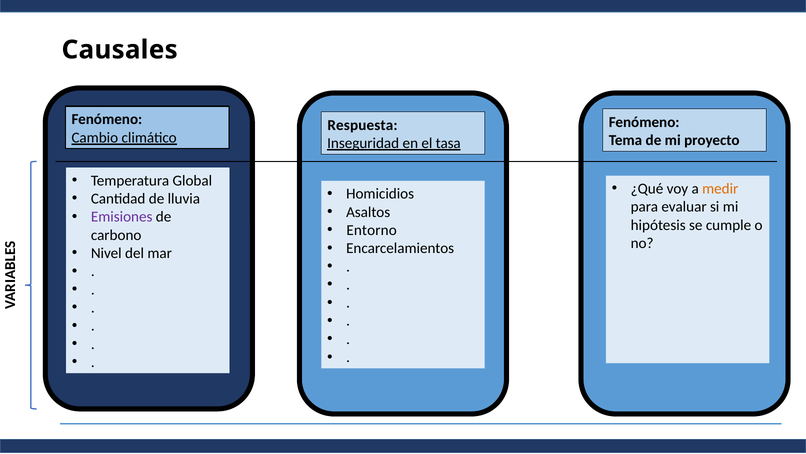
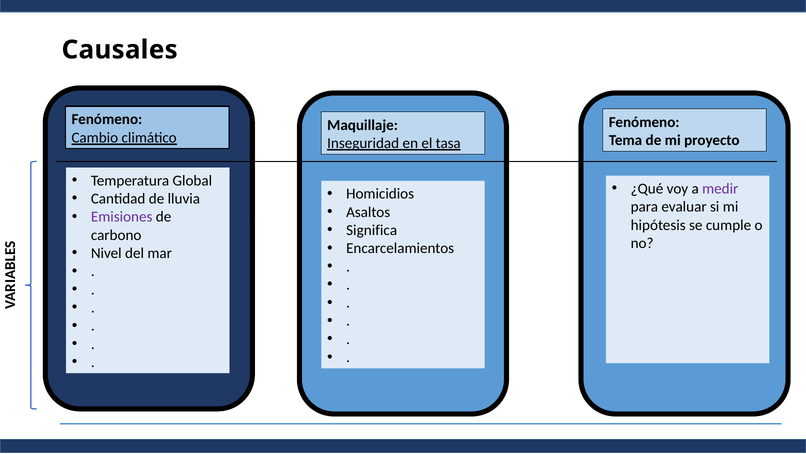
Respuesta: Respuesta -> Maquillaje (363, 125)
medir colour: orange -> purple (720, 189)
Entorno: Entorno -> Significa (372, 230)
